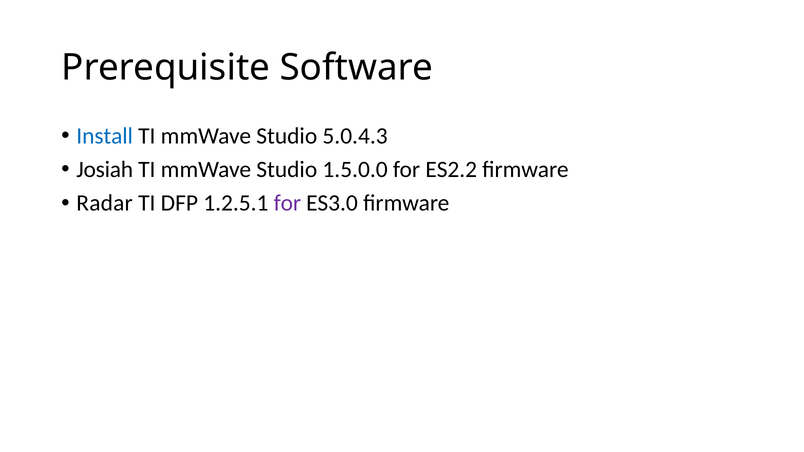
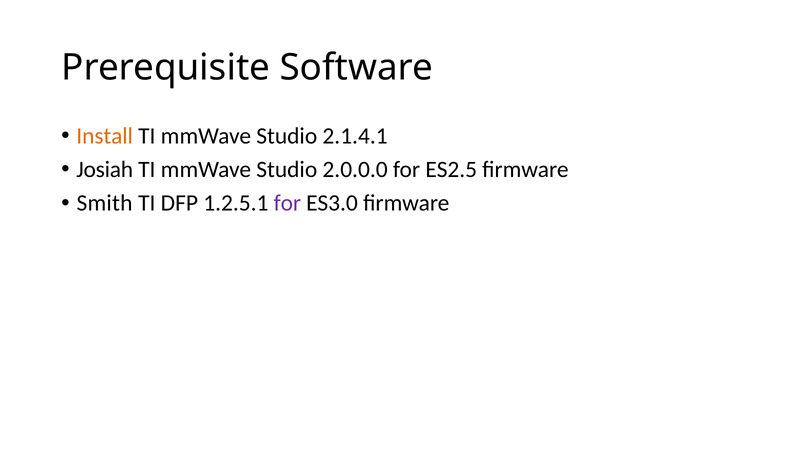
Install colour: blue -> orange (105, 136)
5.0.4.3: 5.0.4.3 -> 2.1.4.1 (355, 136)
1.5.0.0: 1.5.0.0 -> 2.0.0.0 (355, 170)
ES2.2: ES2.2 -> ES2.5 (451, 170)
Radar: Radar -> Smith (105, 203)
